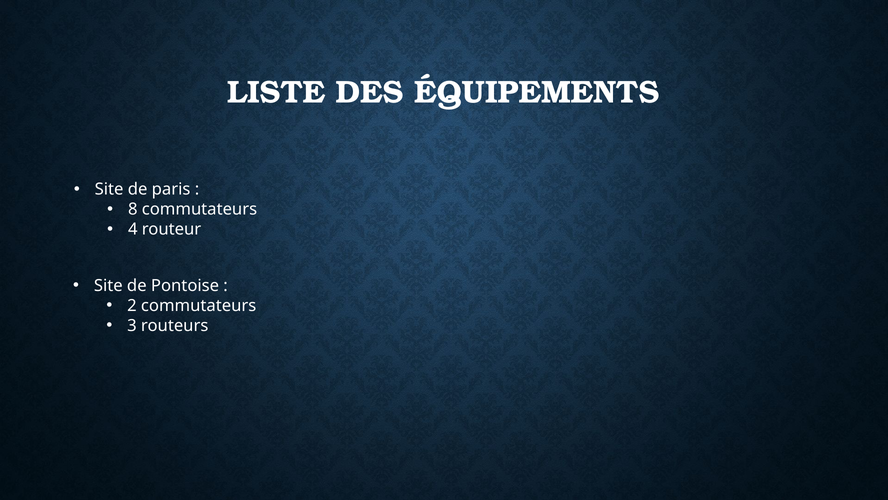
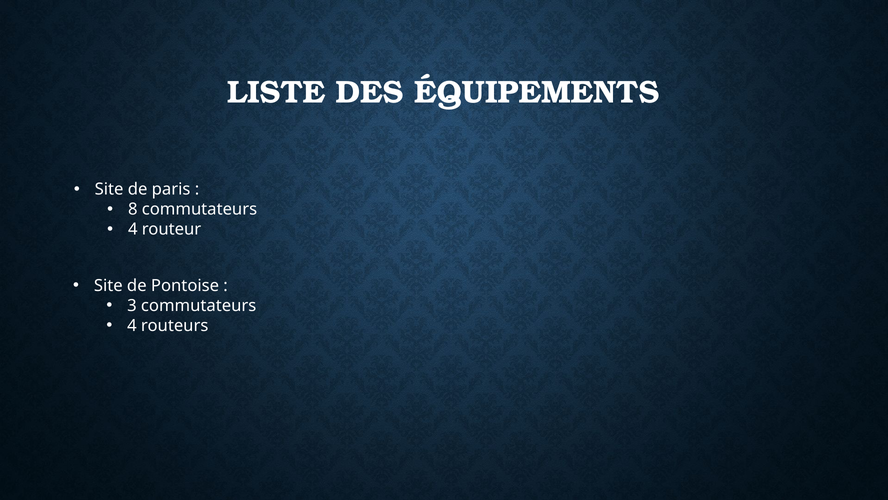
2: 2 -> 3 (132, 305)
3: 3 -> 4 (132, 325)
